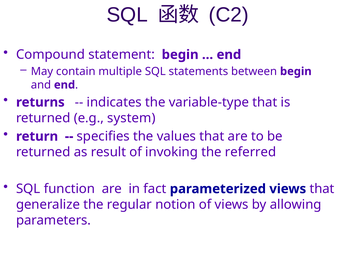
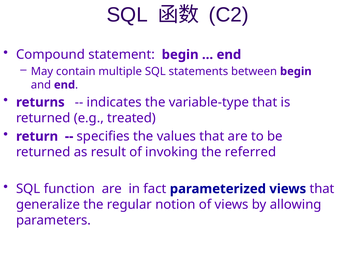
system: system -> treated (131, 118)
